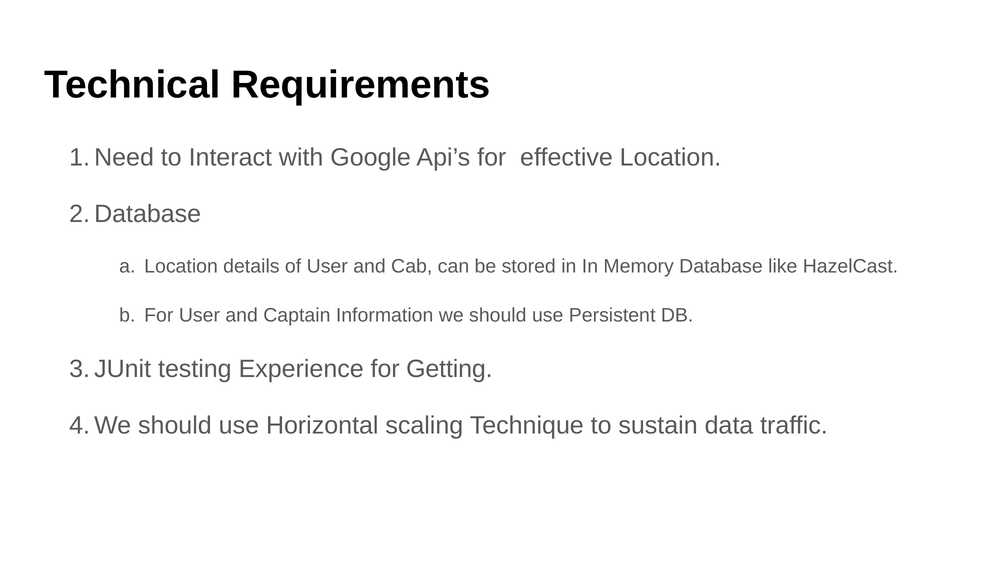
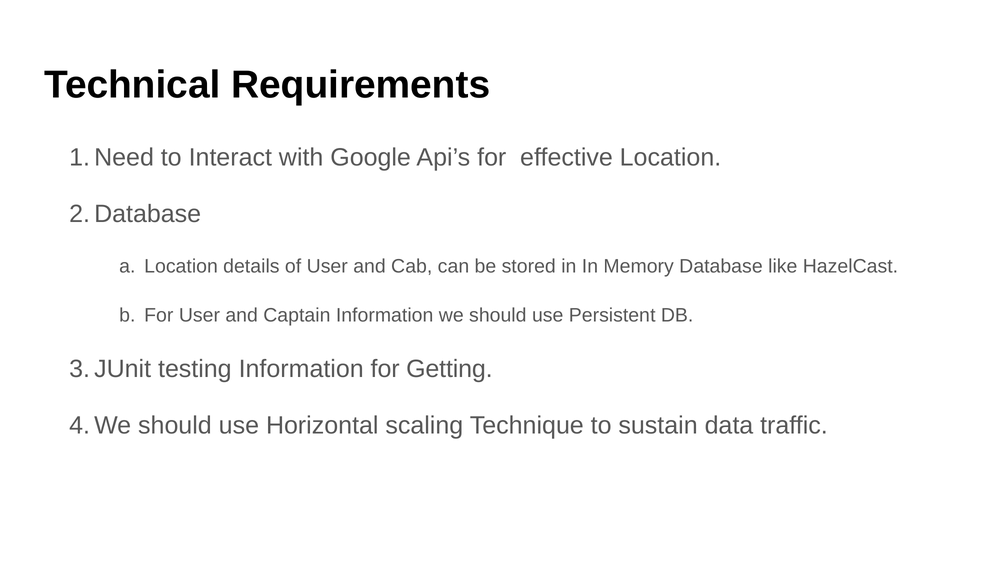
testing Experience: Experience -> Information (301, 369)
